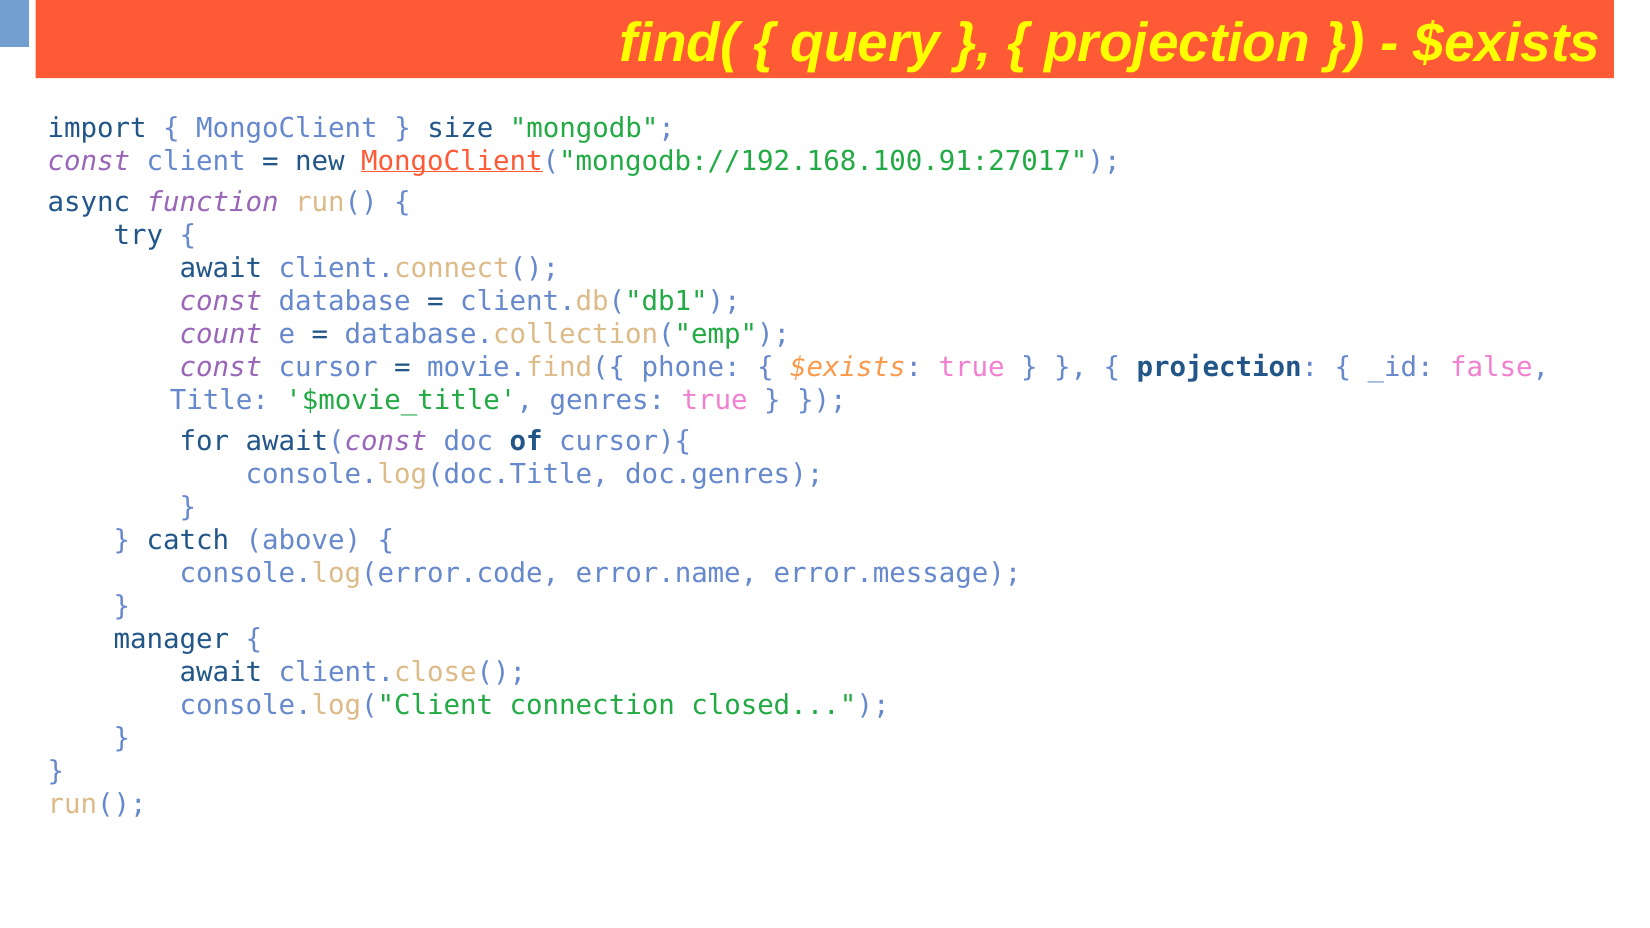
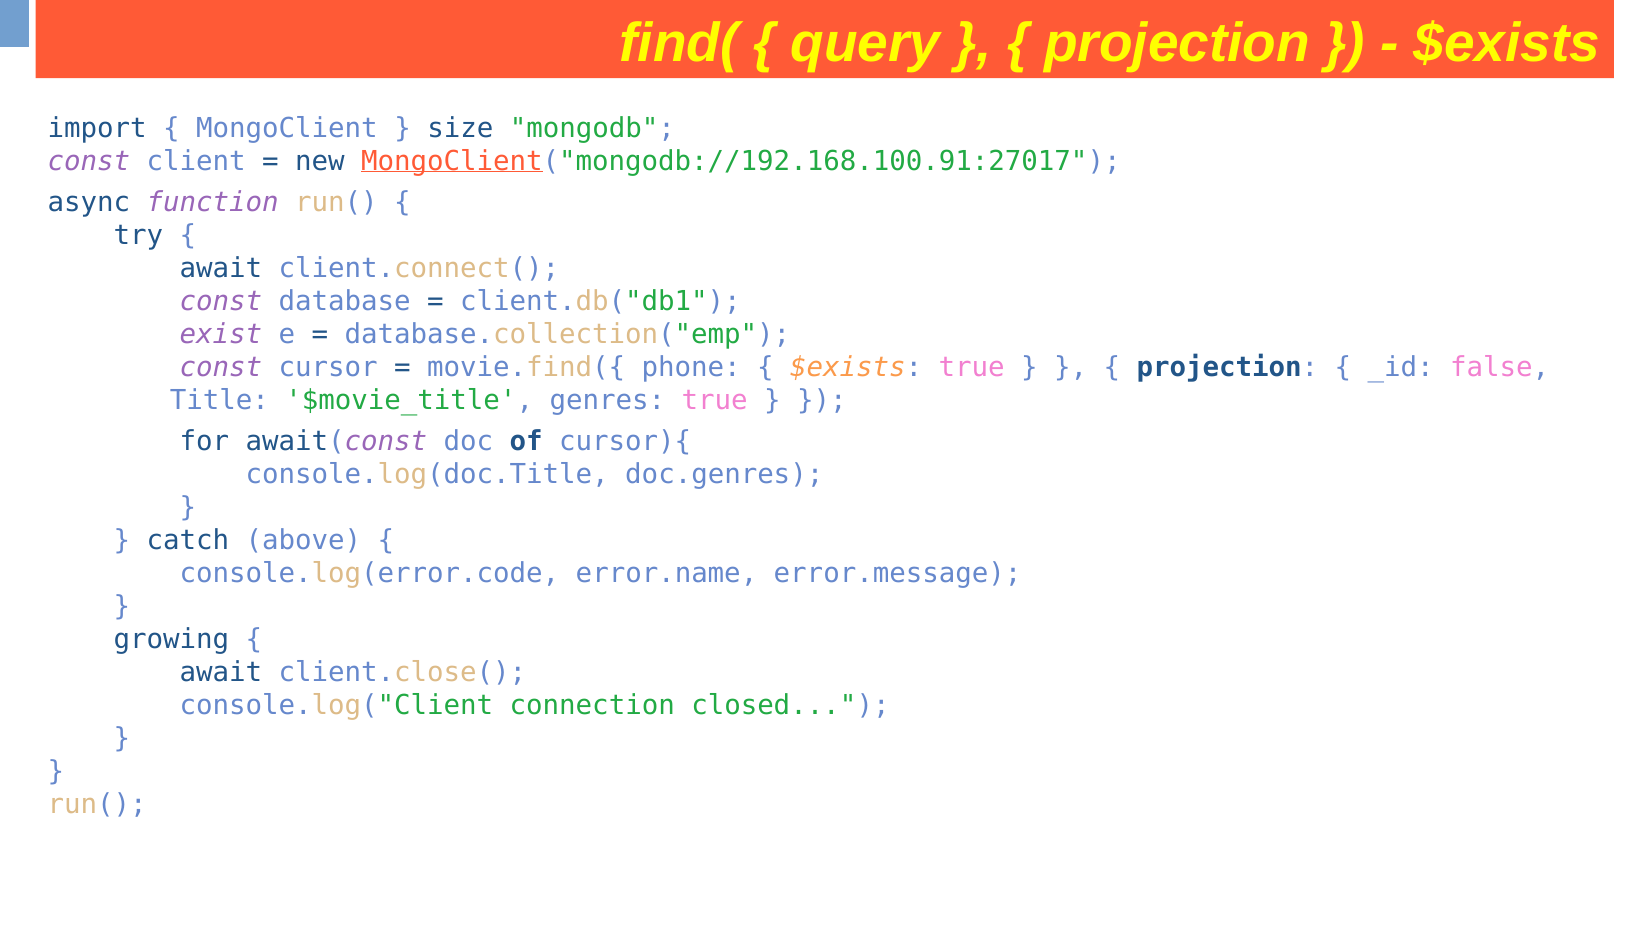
count: count -> exist (221, 334)
manager: manager -> growing (171, 639)
